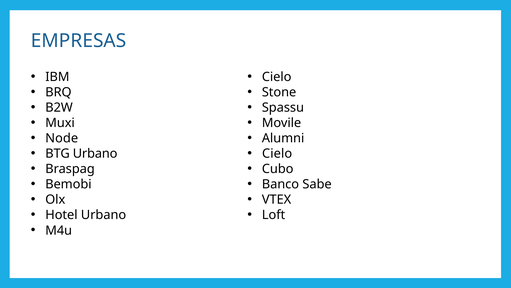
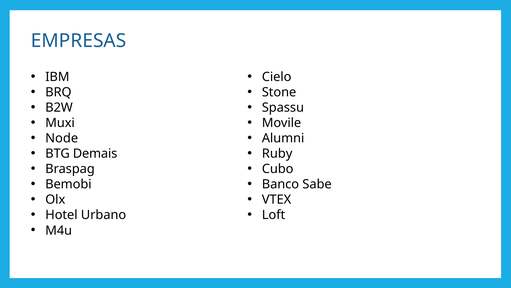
BTG Urbano: Urbano -> Demais (95, 153)
Cielo: Cielo -> Ruby (277, 153)
